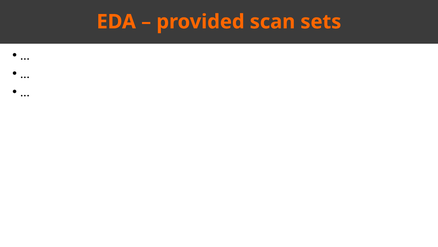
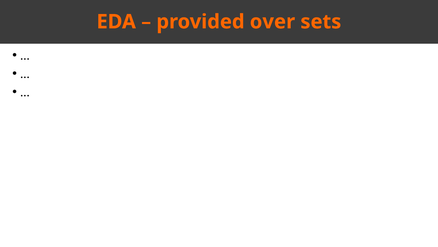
scan: scan -> over (272, 22)
